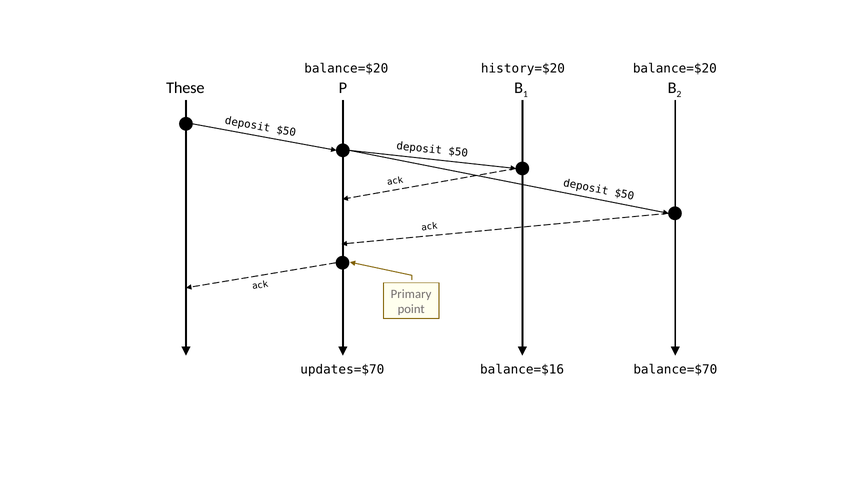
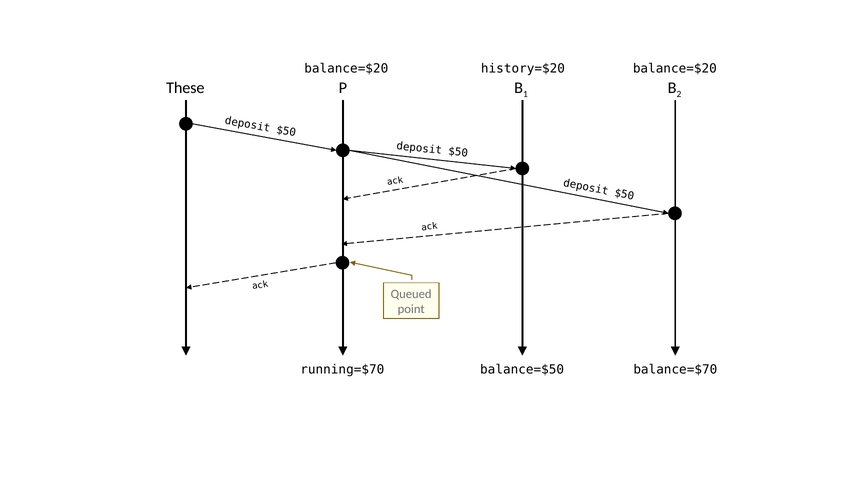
Primary: Primary -> Queued (411, 294)
updates=$70: updates=$70 -> running=$70 (342, 370)
balance=$16: balance=$16 -> balance=$50 (522, 370)
